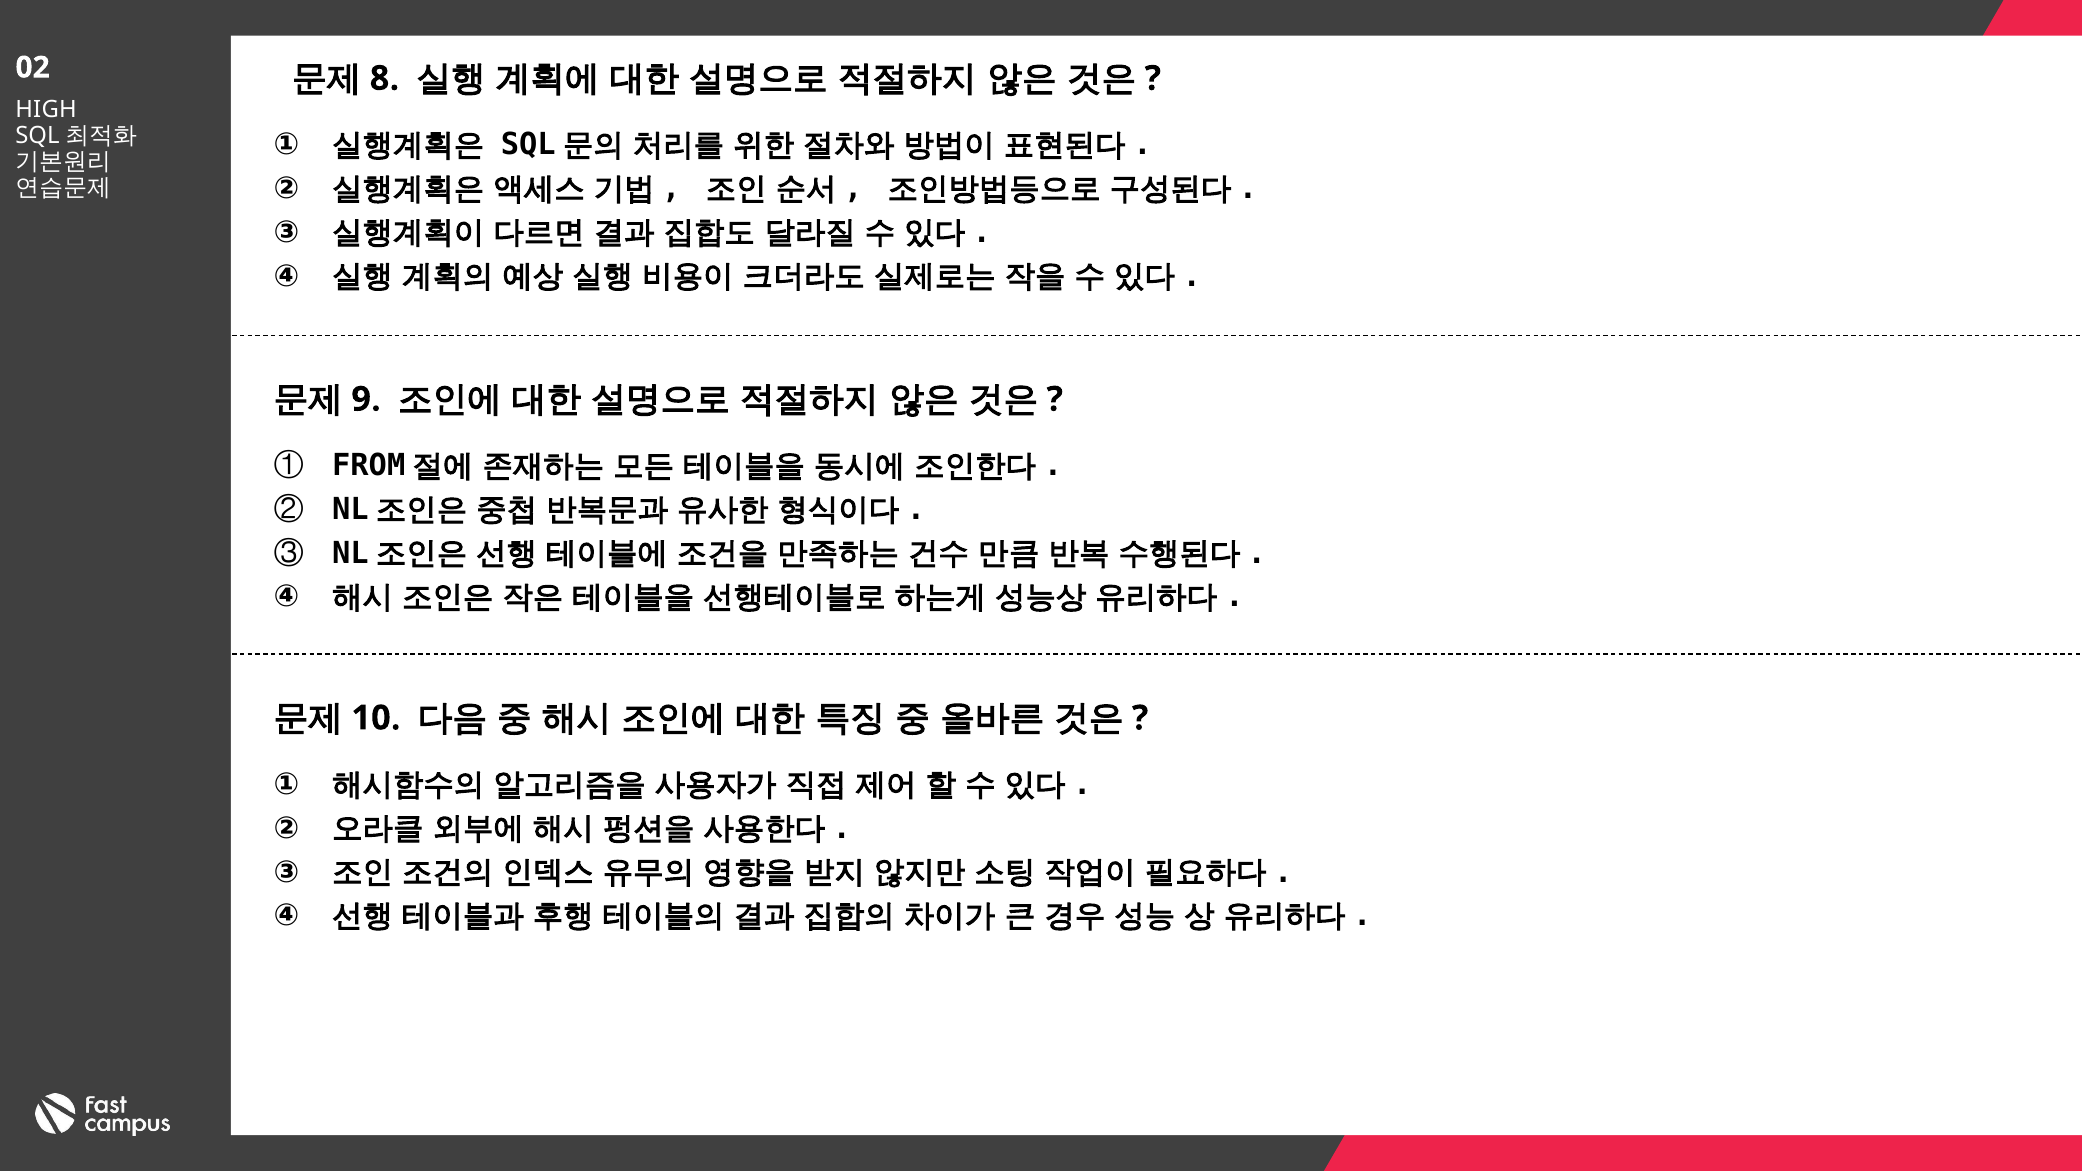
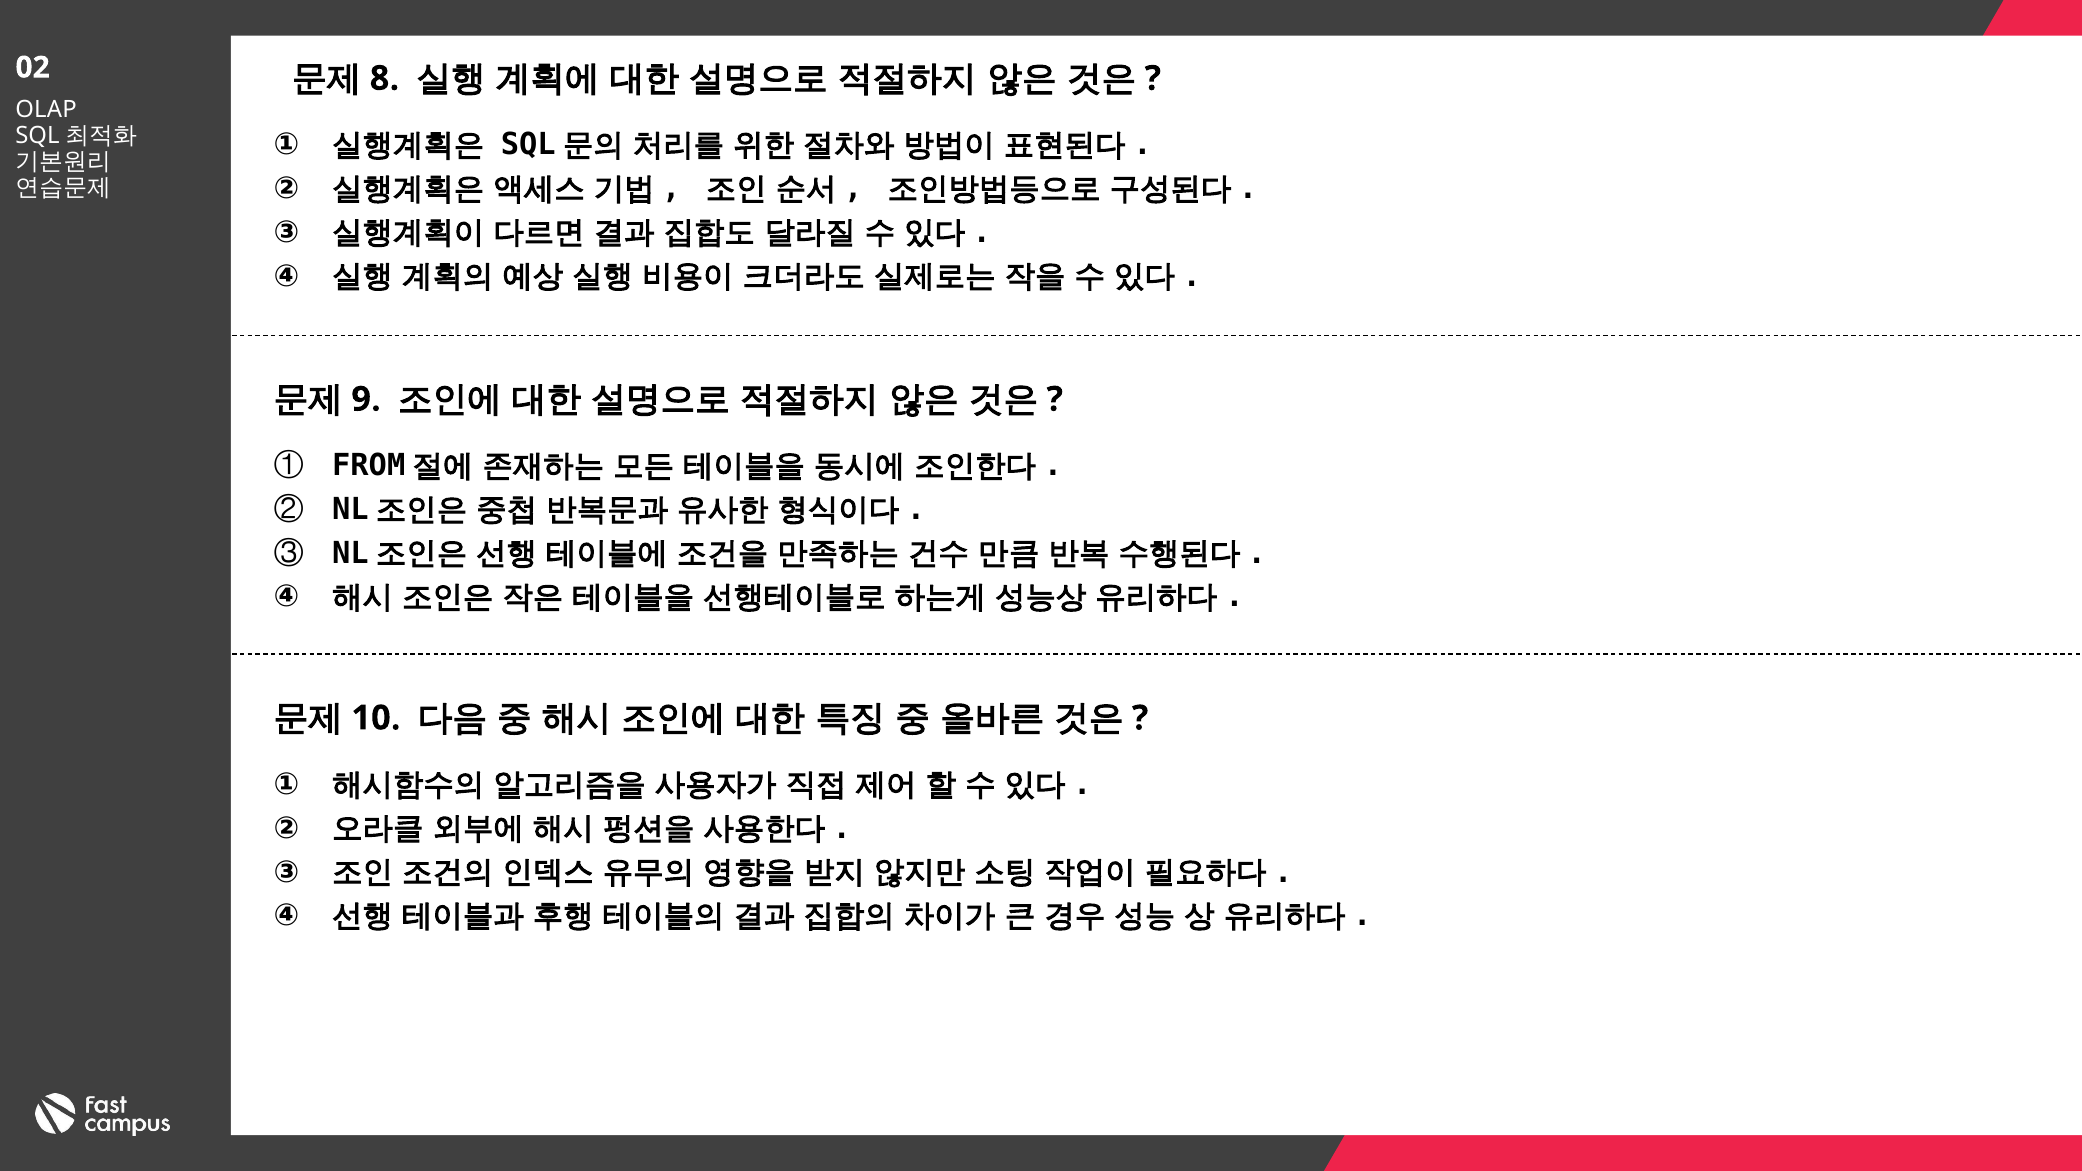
HIGH: HIGH -> OLAP (46, 110)
